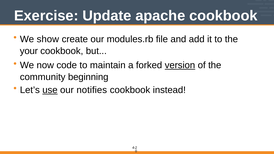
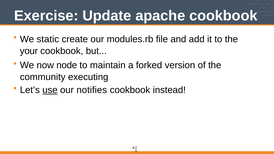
show: show -> static (48, 39)
code: code -> node (67, 65)
version underline: present -> none (180, 65)
beginning: beginning -> executing (88, 77)
